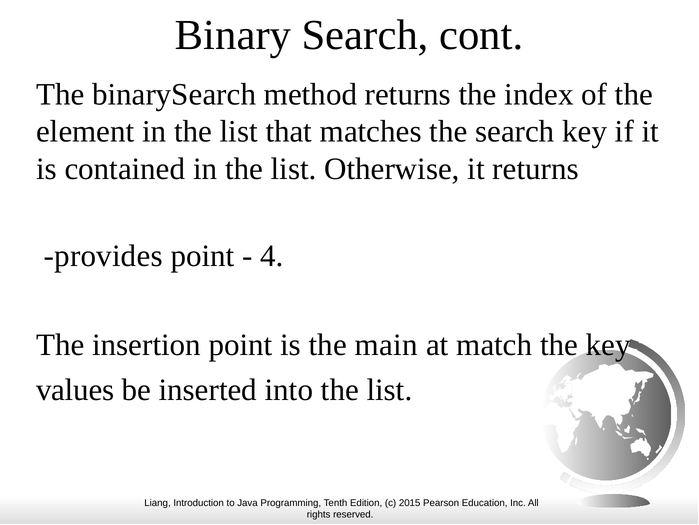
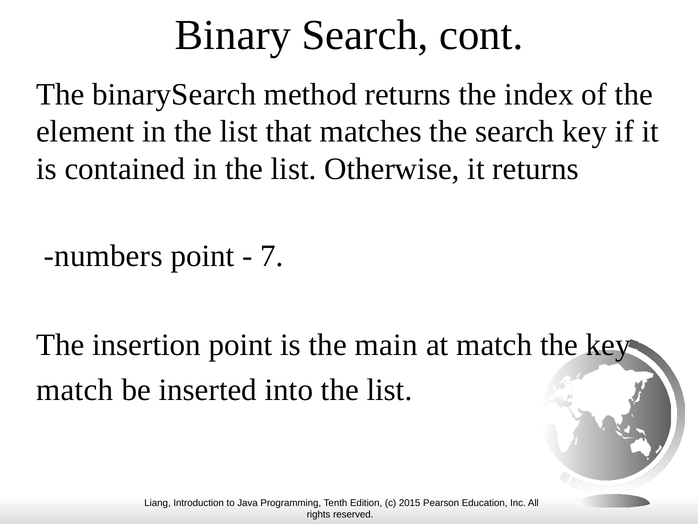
provides: provides -> numbers (103, 256)
4: 4 -> 7 (272, 256)
values: values -> match (75, 389)
